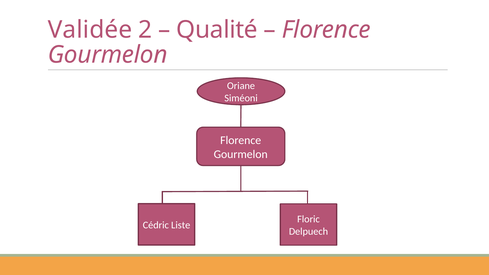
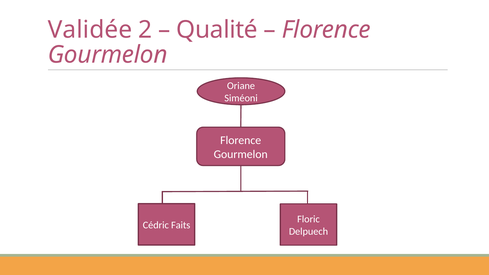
Liste: Liste -> Faits (181, 225)
